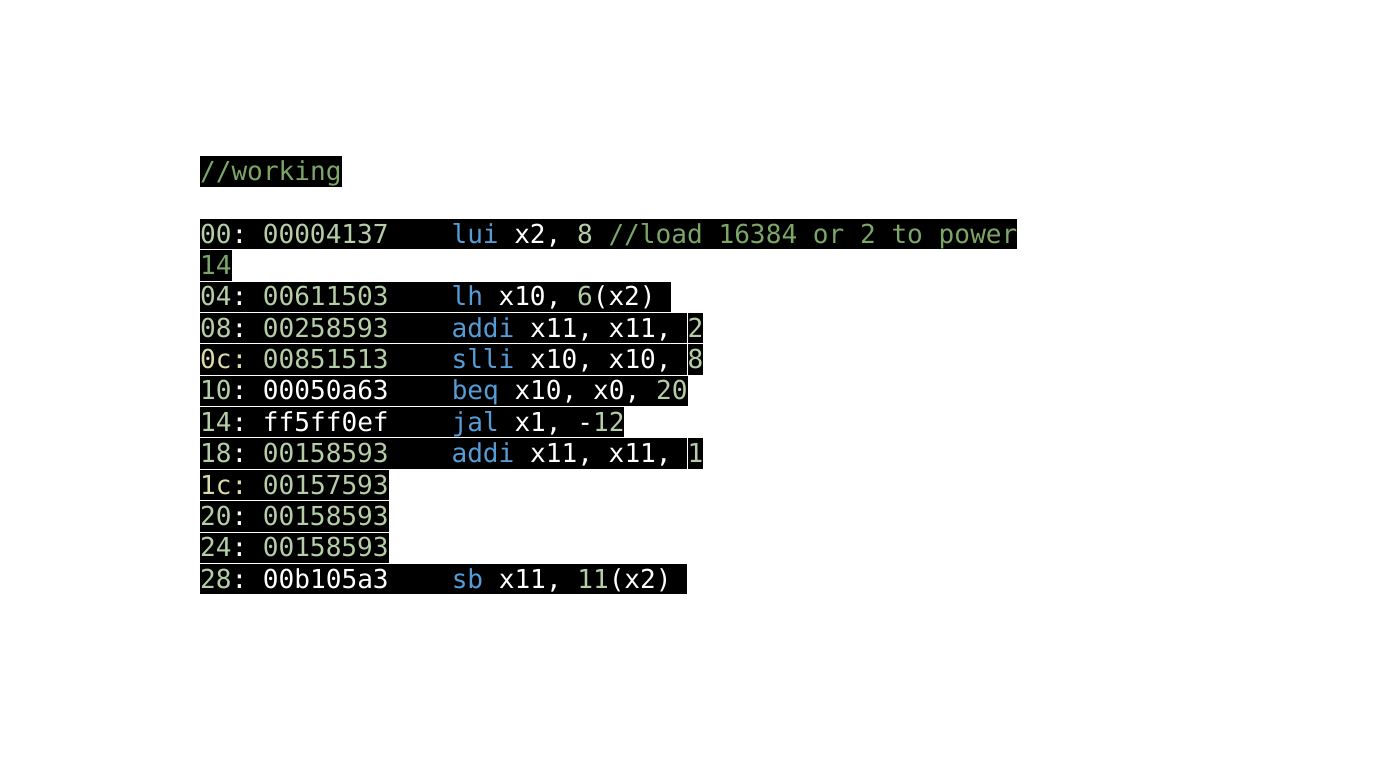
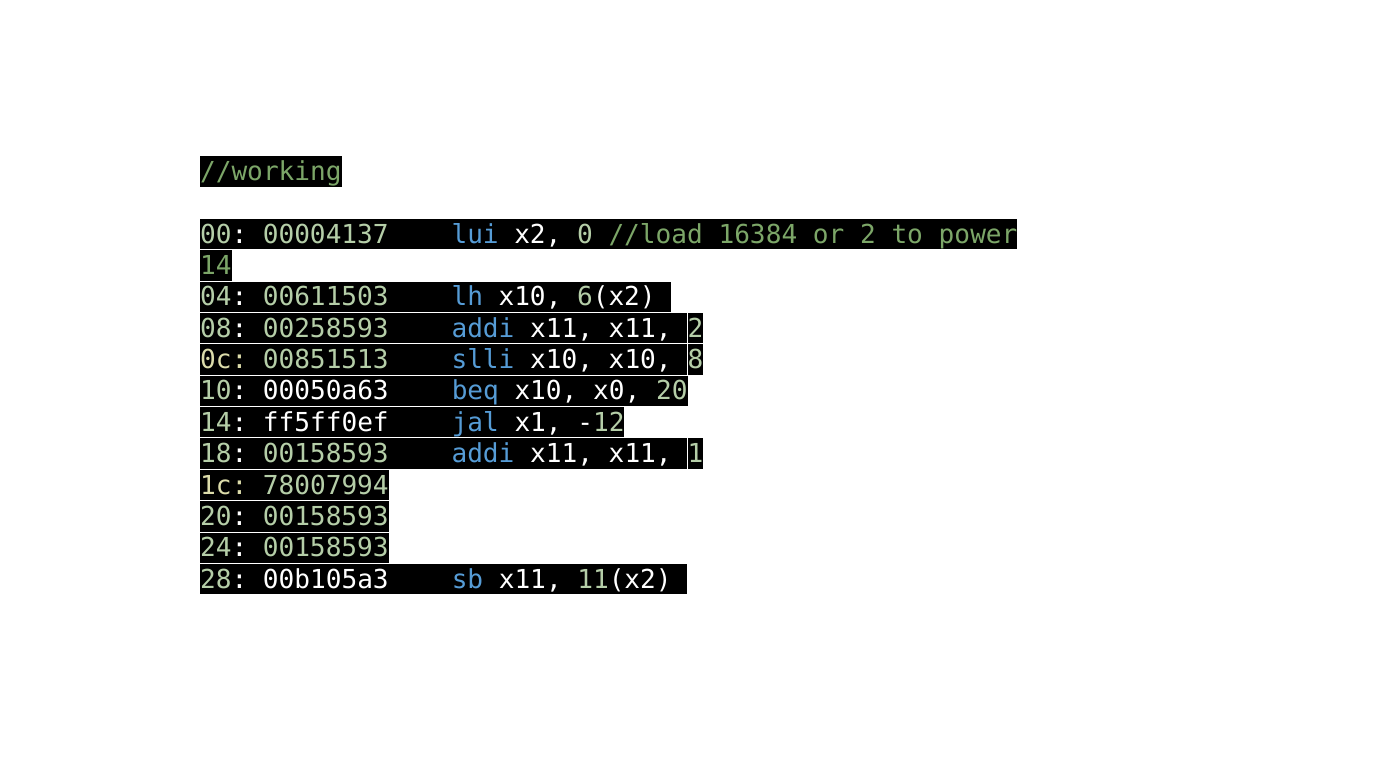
x2 8: 8 -> 0 (585, 235)
00157593: 00157593 -> 78007994 (326, 486)
